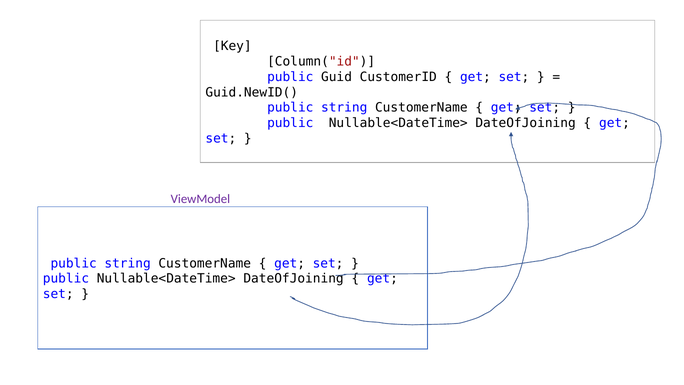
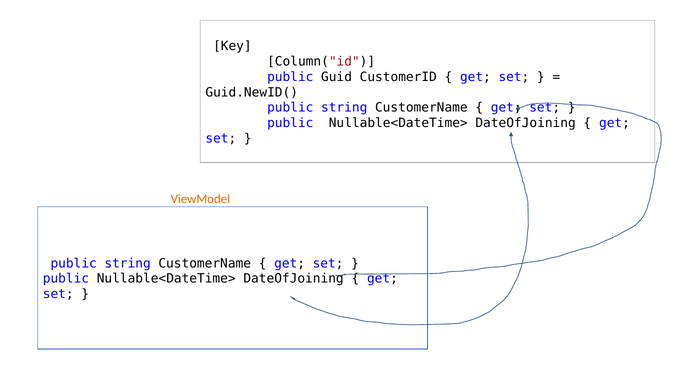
ViewModel colour: purple -> orange (200, 199)
